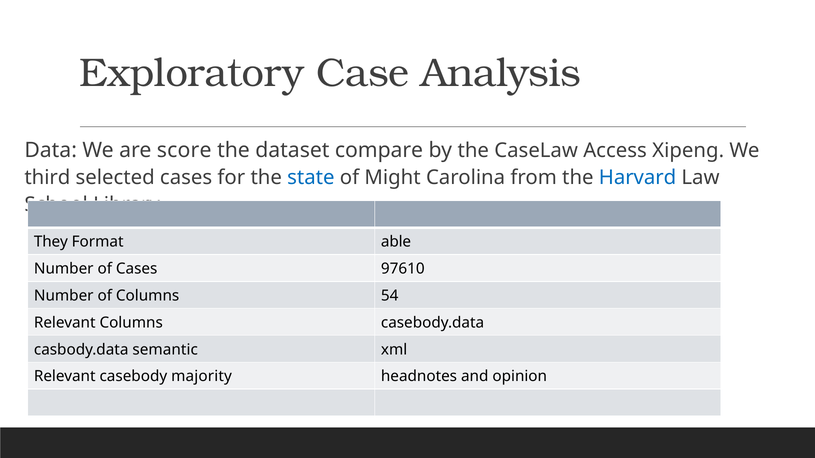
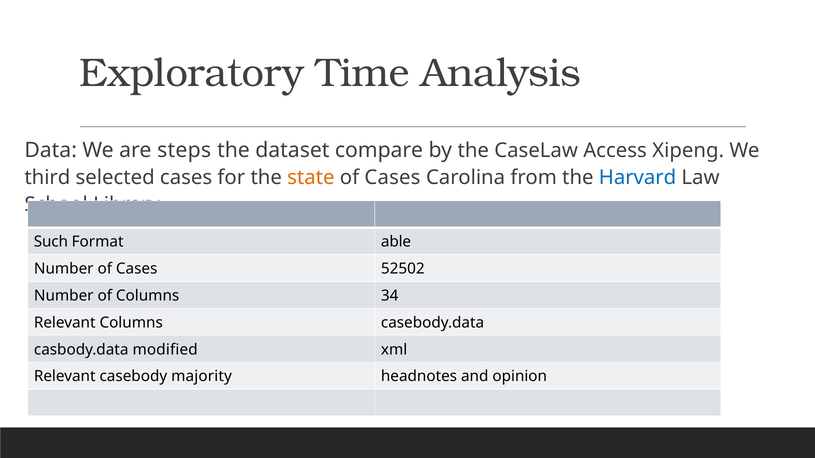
Case: Case -> Time (363, 73)
score: score -> steps (184, 151)
state colour: blue -> orange (311, 178)
Might: Might -> Cases (393, 178)
They: They -> Such (51, 242)
97610: 97610 -> 52502 (403, 269)
54: 54 -> 34 (390, 296)
semantic: semantic -> modified (165, 350)
